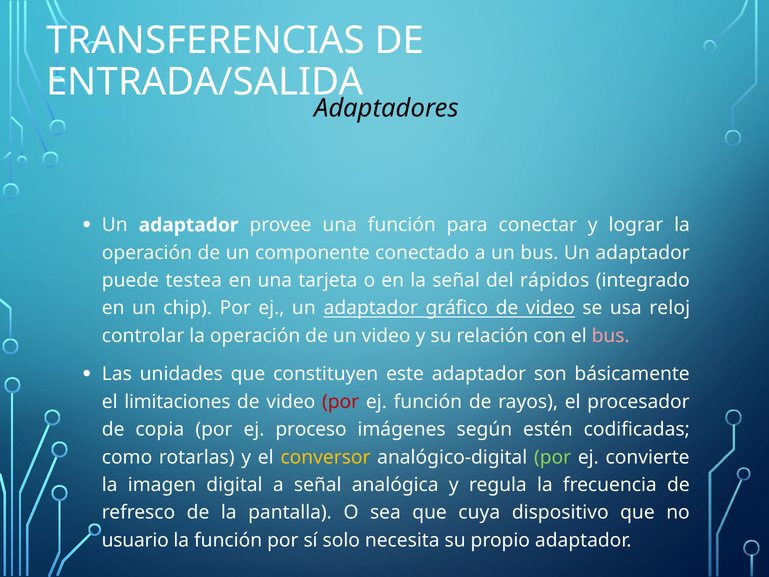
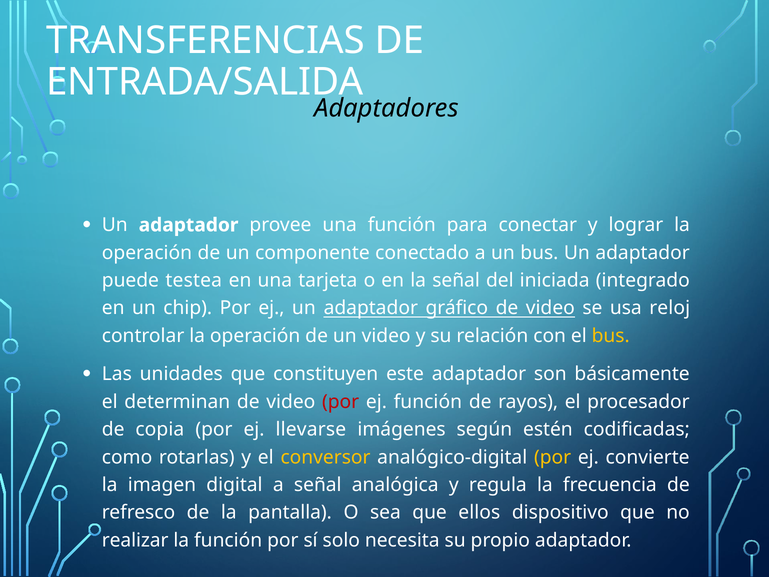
rápidos: rápidos -> iniciada (555, 280)
bus colour: pink -> yellow (611, 336)
limitaciones: limitaciones -> determinan (177, 402)
proceso: proceso -> llevarse (311, 429)
por colour: light green -> yellow (553, 457)
cuya: cuya -> ellos (479, 512)
usuario: usuario -> realizar (135, 540)
